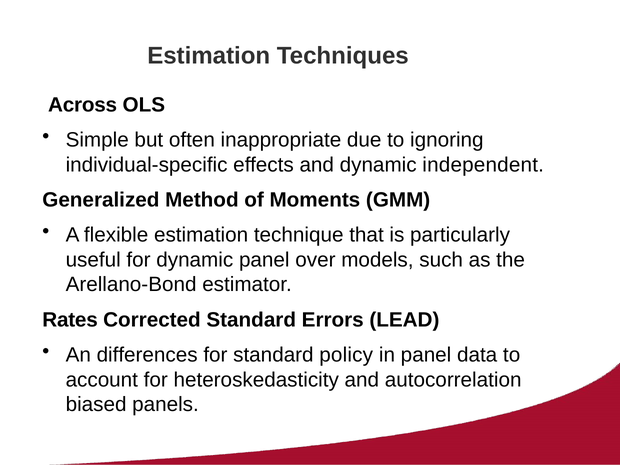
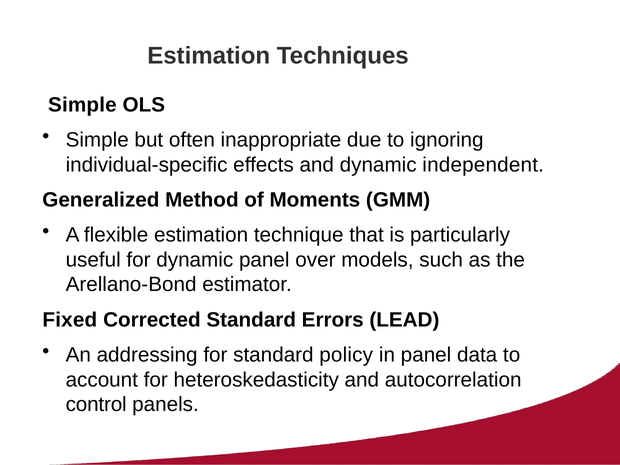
Across: Across -> Simple (82, 105)
Rates: Rates -> Fixed (70, 320)
differences: differences -> addressing (147, 355)
biased: biased -> control (96, 405)
